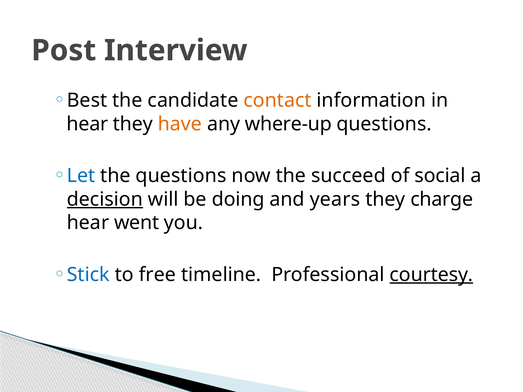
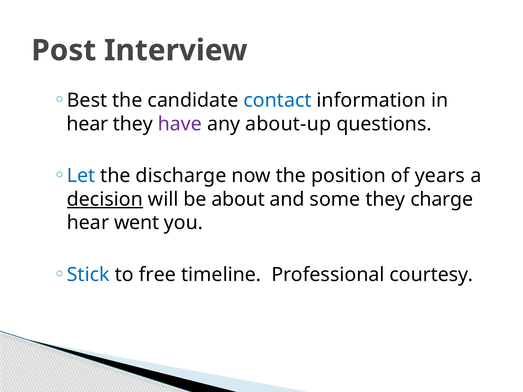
contact colour: orange -> blue (278, 100)
have colour: orange -> purple (180, 124)
where-up: where-up -> about-up (288, 124)
the questions: questions -> discharge (181, 176)
succeed: succeed -> position (348, 176)
social: social -> years (440, 176)
doing: doing -> about (238, 199)
years: years -> some (335, 199)
courtesy underline: present -> none (431, 275)
